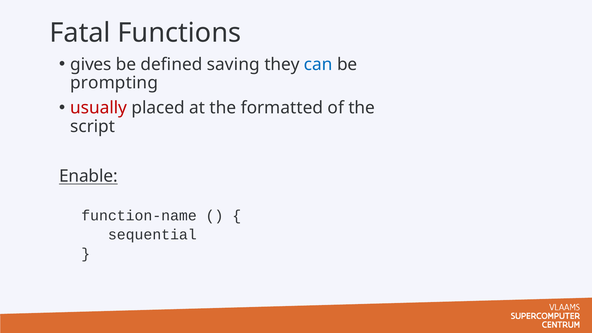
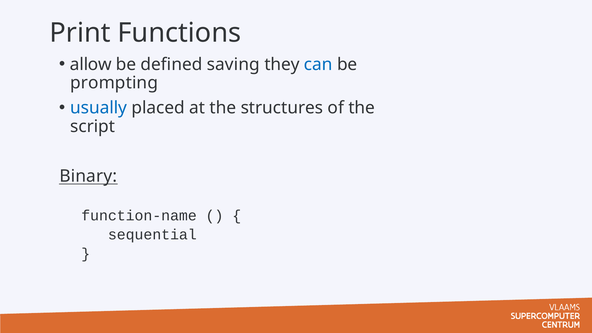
Fatal: Fatal -> Print (80, 33)
gives: gives -> allow (91, 64)
usually colour: red -> blue (99, 108)
formatted: formatted -> structures (282, 108)
Enable: Enable -> Binary (88, 176)
